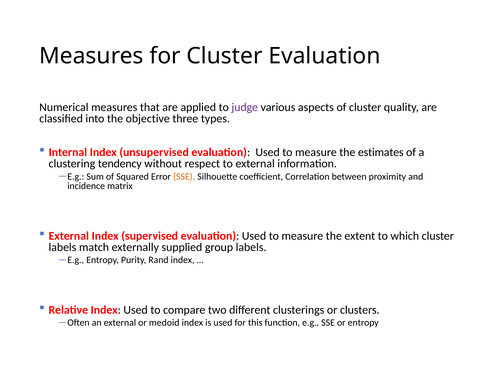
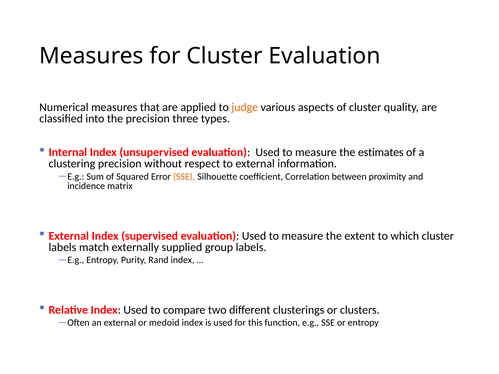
judge colour: purple -> orange (245, 107)
the objective: objective -> precision (148, 119)
clustering tendency: tendency -> precision (120, 164)
